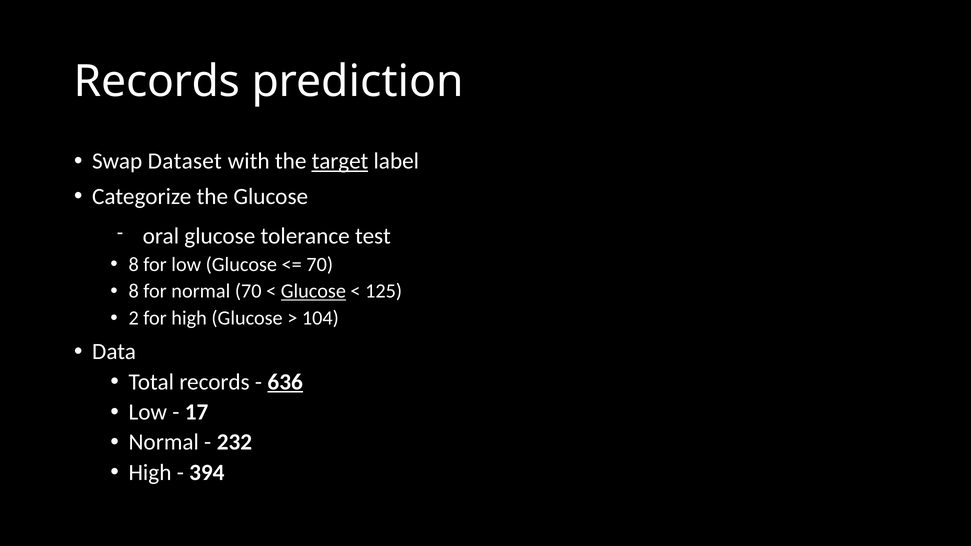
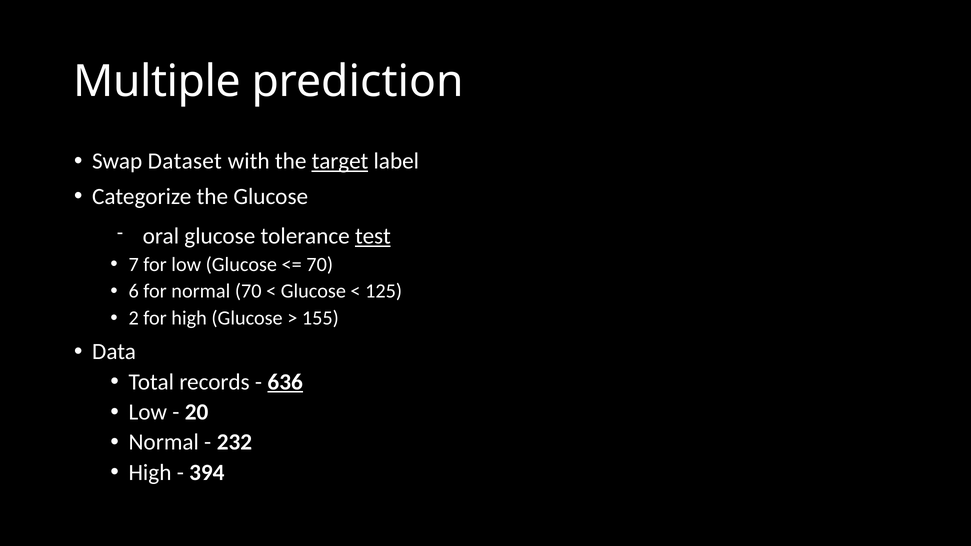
Records: Records -> Multiple (157, 82)
test underline: none -> present (373, 236)
8: 8 -> 7 (134, 265)
8: 8 -> 6 (134, 291)
Glucose underline: present -> none (313, 291)
104: 104 -> 155 (320, 318)
17: 17 -> 20 (197, 412)
